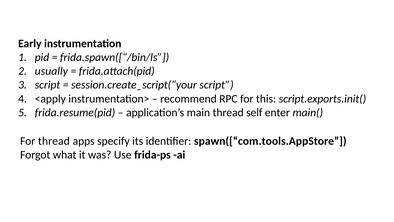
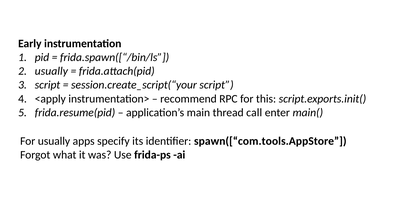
self: self -> call (254, 112)
For thread: thread -> usually (54, 141)
